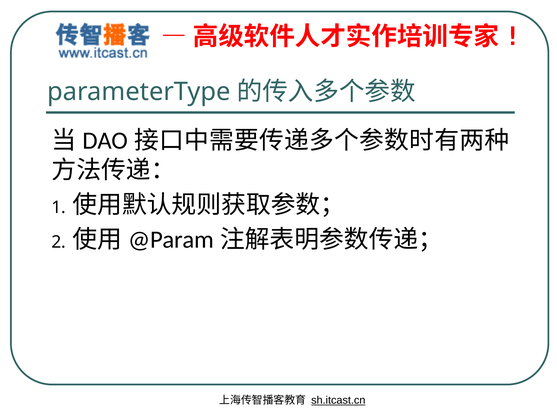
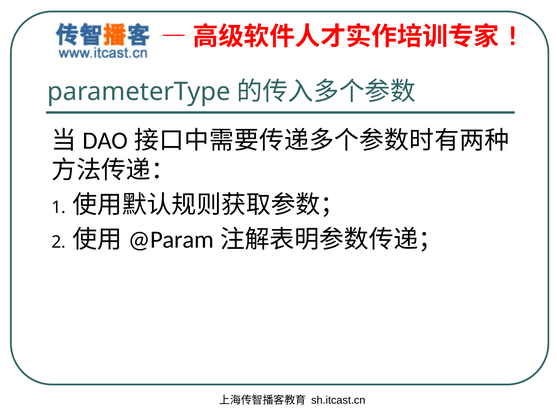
sh.itcast.cn underline: present -> none (338, 400)
